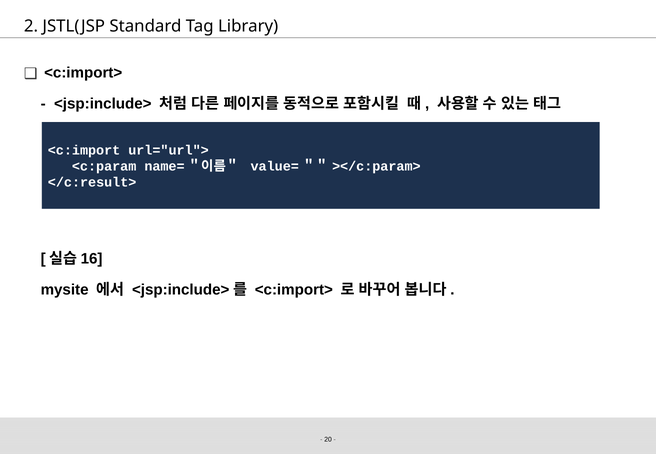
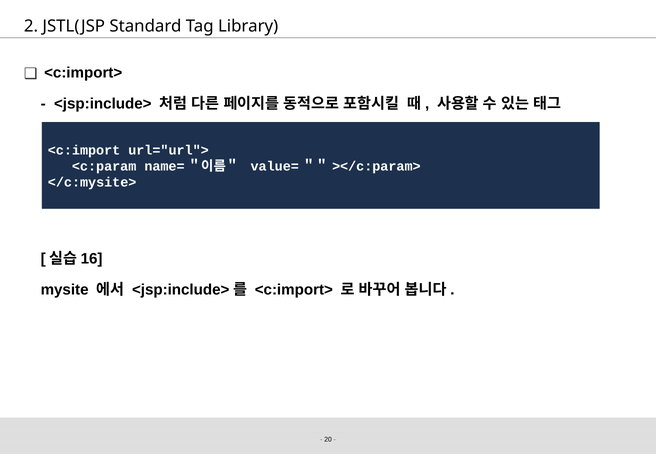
</c:result>: </c:result> -> </c:mysite> (92, 183)
